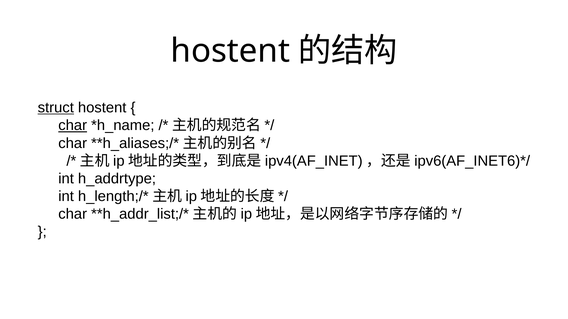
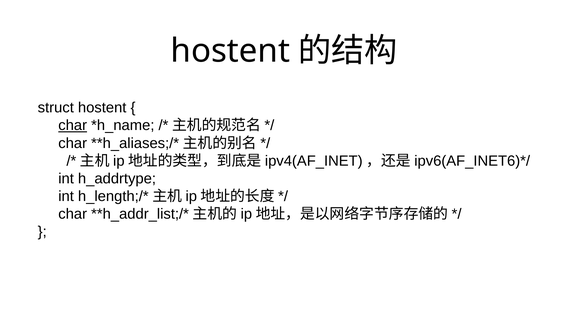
struct underline: present -> none (56, 108)
